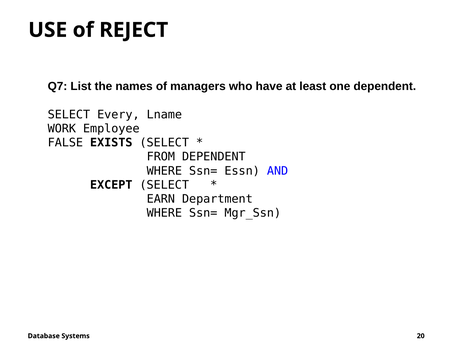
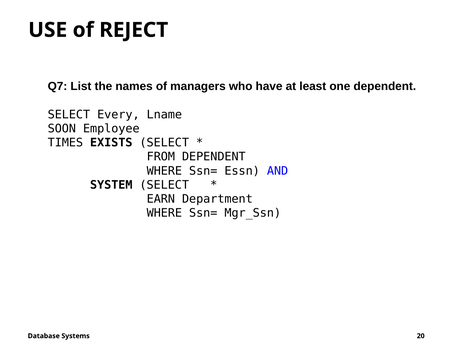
WORK: WORK -> SOON (62, 129)
FALSE: FALSE -> TIMES (65, 143)
EXCEPT: EXCEPT -> SYSTEM (111, 185)
